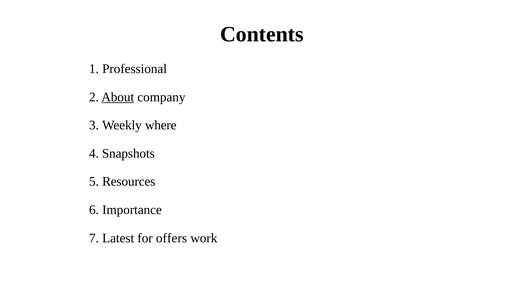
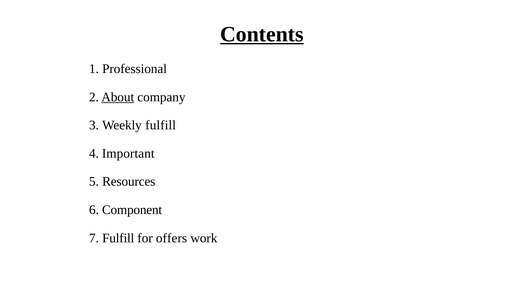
Contents underline: none -> present (262, 34)
Weekly where: where -> fulfill (161, 125)
Snapshots: Snapshots -> Important (128, 153)
Importance: Importance -> Component (132, 210)
7 Latest: Latest -> Fulfill (118, 238)
